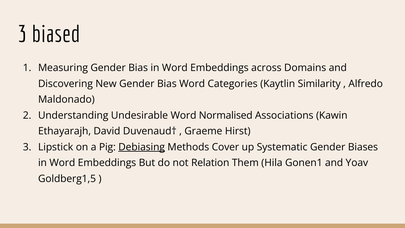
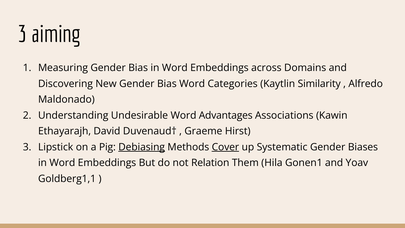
biased: biased -> aiming (56, 34)
Normalised: Normalised -> Advantages (226, 115)
Cover underline: none -> present (225, 147)
Goldberg1,5: Goldberg1,5 -> Goldberg1,1 (67, 179)
